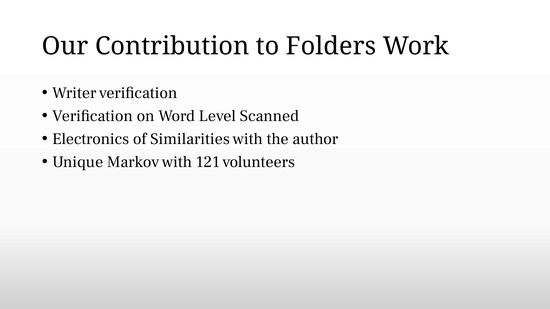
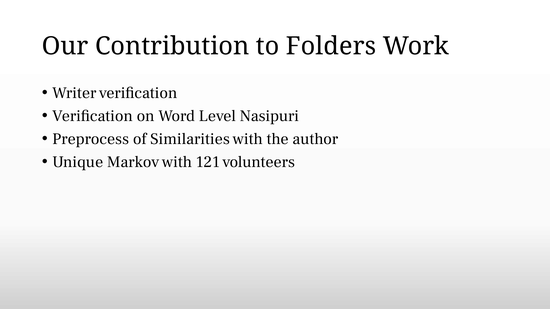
Scanned: Scanned -> Nasipuri (269, 116)
Electronics: Electronics -> Preprocess (91, 139)
